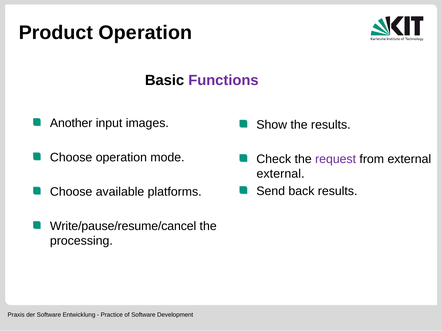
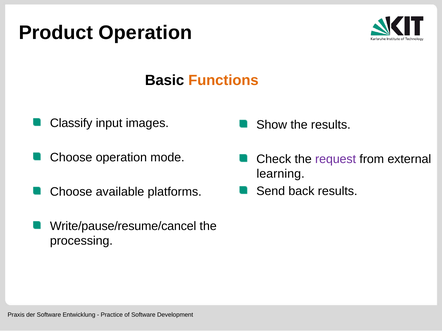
Functions colour: purple -> orange (223, 81)
Another: Another -> Classify (71, 123)
external: external -> learning (281, 174)
